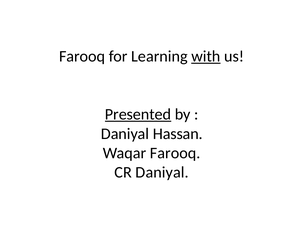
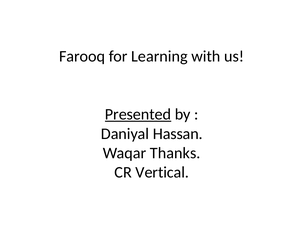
with underline: present -> none (206, 56)
Waqar Farooq: Farooq -> Thanks (175, 153)
CR Daniyal: Daniyal -> Vertical (162, 173)
